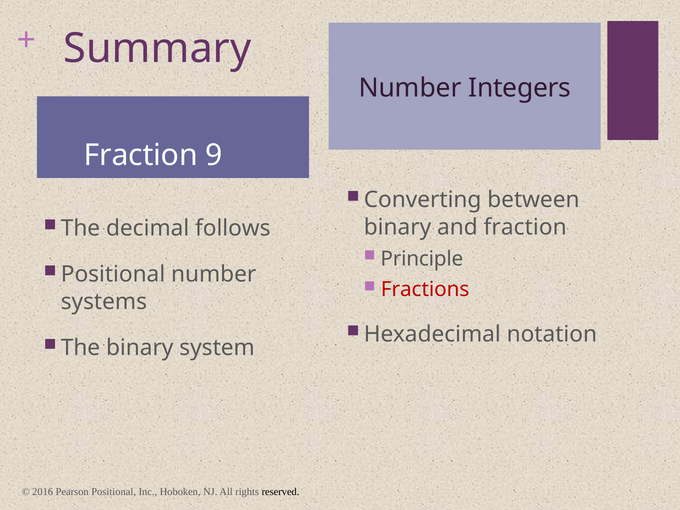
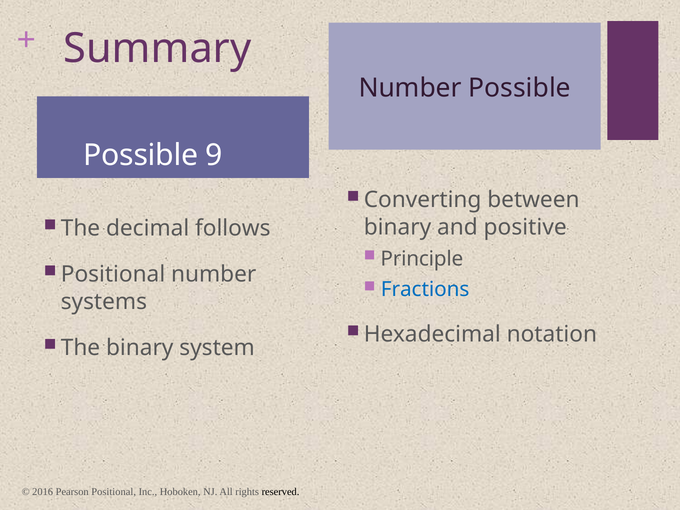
Number Integers: Integers -> Possible (520, 88)
Fraction: Fraction -> Possible (141, 155)
and fraction: fraction -> positive (525, 227)
Fractions colour: red -> blue (425, 289)
